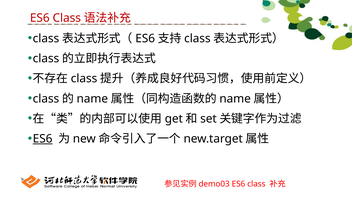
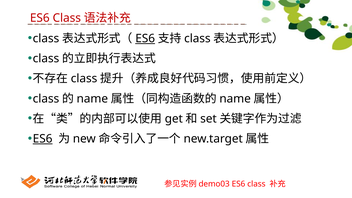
ES6 underline: none -> present (145, 38)
